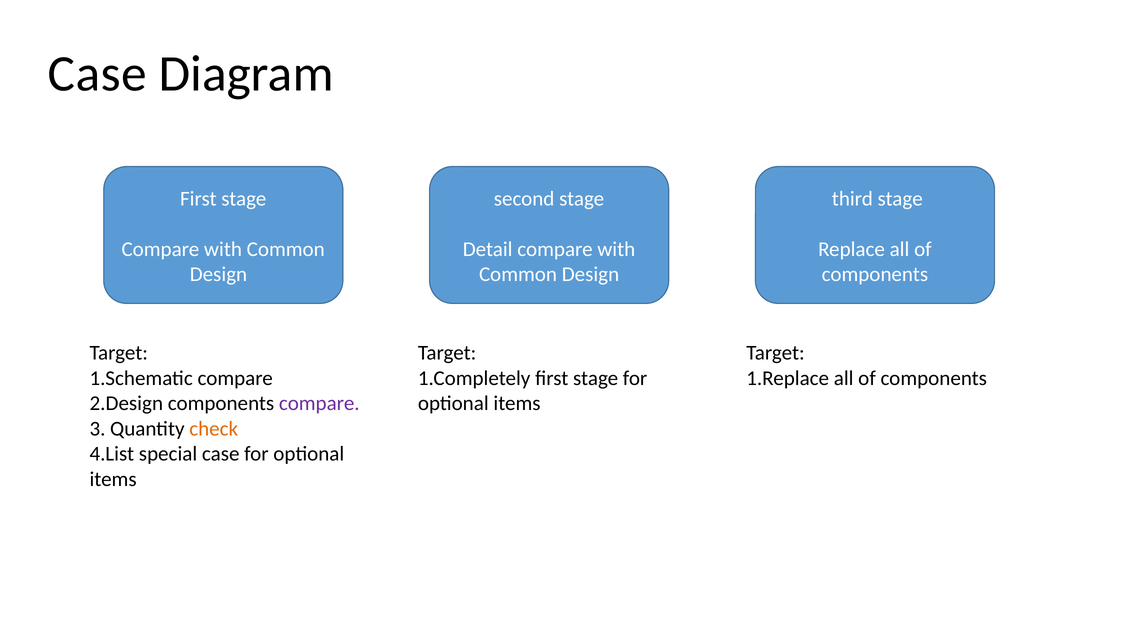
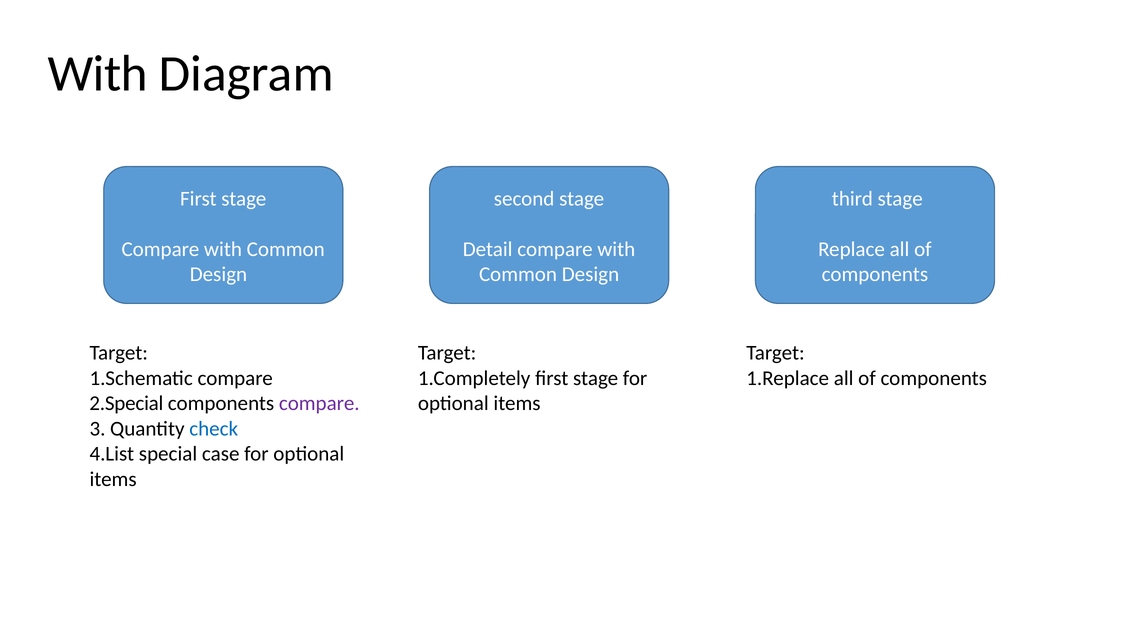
Case: Case -> With (98, 74)
2.Design: 2.Design -> 2.Special (126, 404)
check colour: orange -> blue (214, 429)
